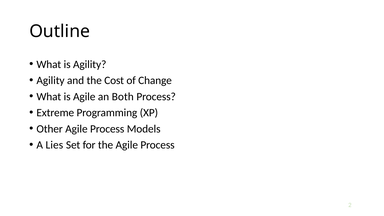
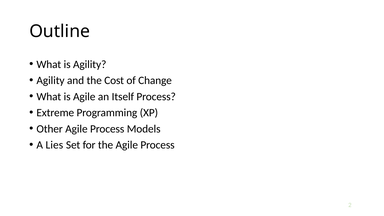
Both: Both -> Itself (123, 97)
